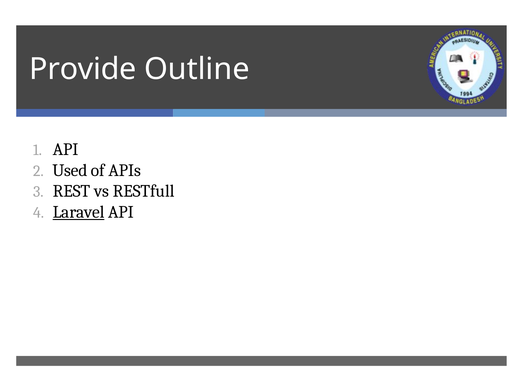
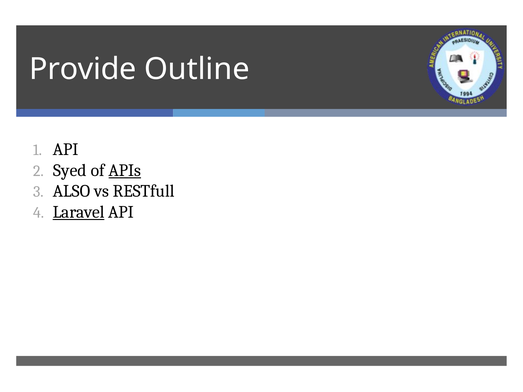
Used: Used -> Syed (70, 170)
APIs underline: none -> present (125, 170)
REST: REST -> ALSO (71, 191)
